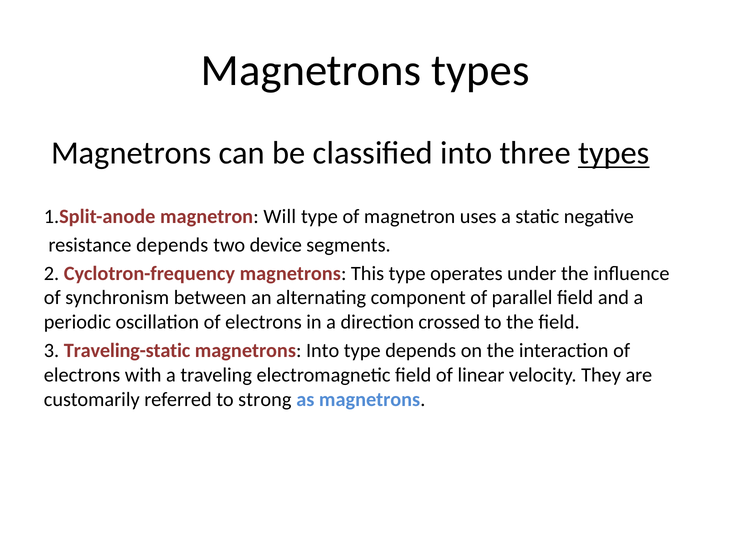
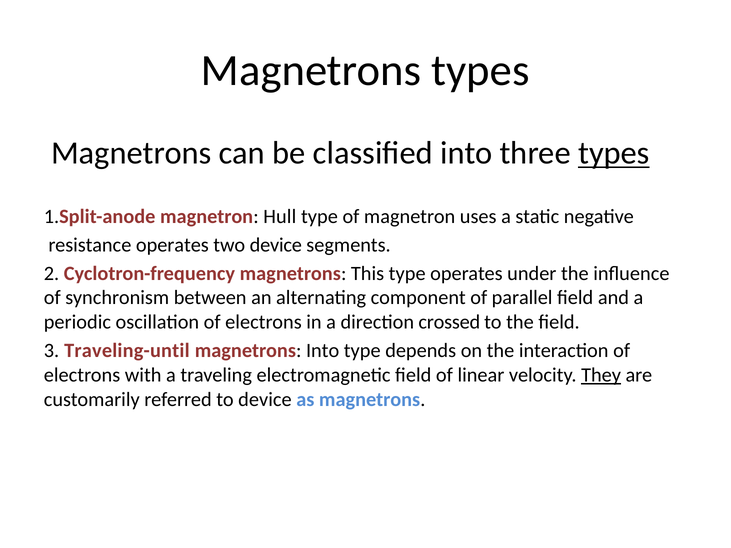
Will: Will -> Hull (280, 217)
resistance depends: depends -> operates (172, 245)
Traveling-static: Traveling-static -> Traveling-until (127, 351)
They underline: none -> present (601, 375)
to strong: strong -> device (265, 399)
